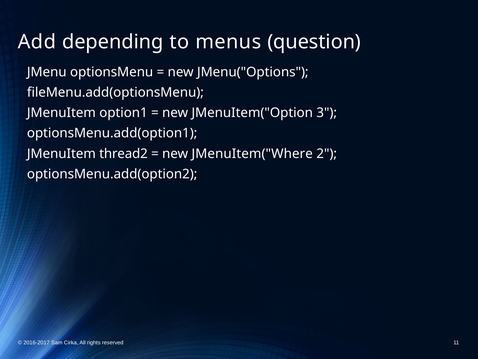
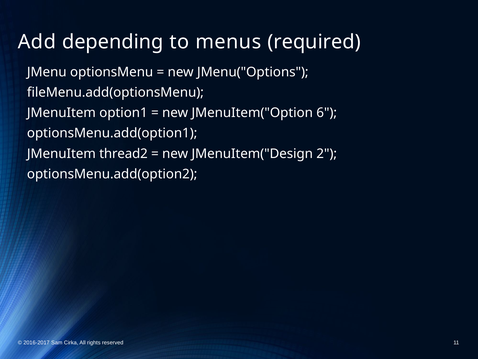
question: question -> required (314, 42)
3: 3 -> 6 (327, 113)
JMenuItem("Where: JMenuItem("Where -> JMenuItem("Design (252, 153)
